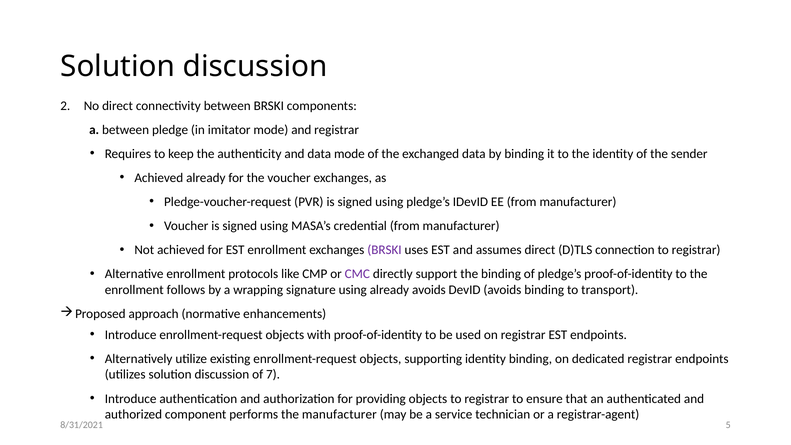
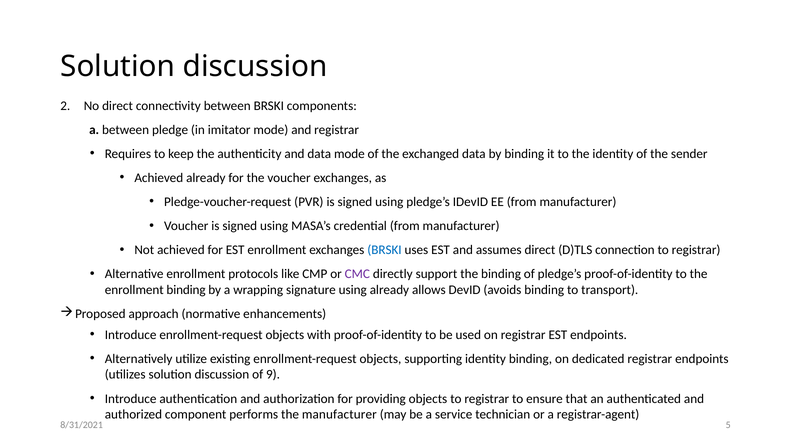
BRSKI colour: purple -> blue (385, 250)
enrollment follows: follows -> binding (186, 290)
already avoids: avoids -> allows (429, 290)
7: 7 -> 9 (273, 375)
